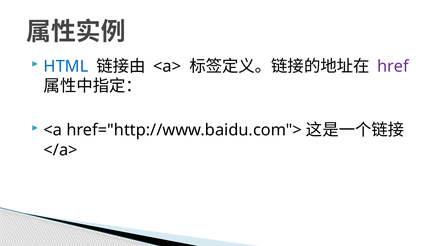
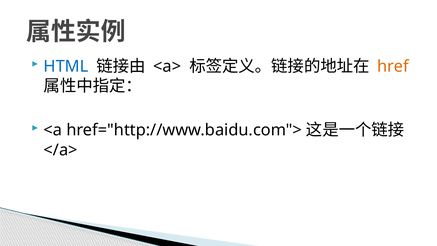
href colour: purple -> orange (393, 66)
